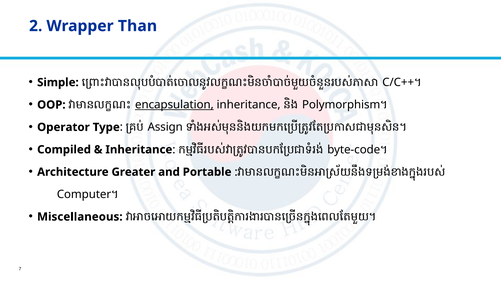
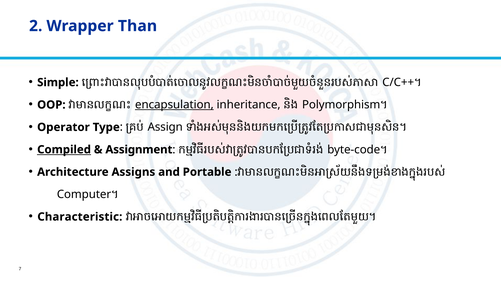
Compiled underline: none -> present (64, 149)
Inheritance: Inheritance -> Assignment (139, 149)
Greater: Greater -> Assigns (133, 172)
Miscellaneous: Miscellaneous -> Characteristic (80, 217)
